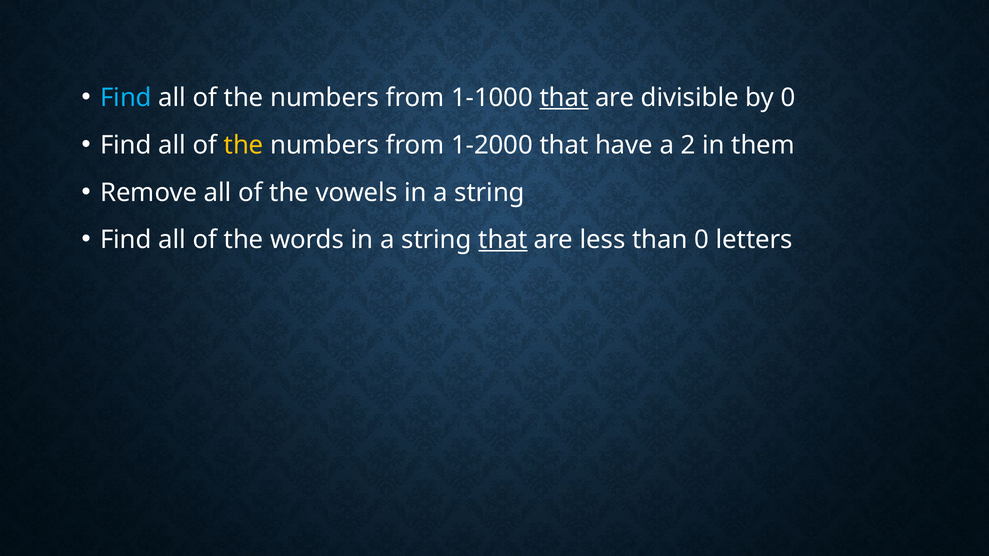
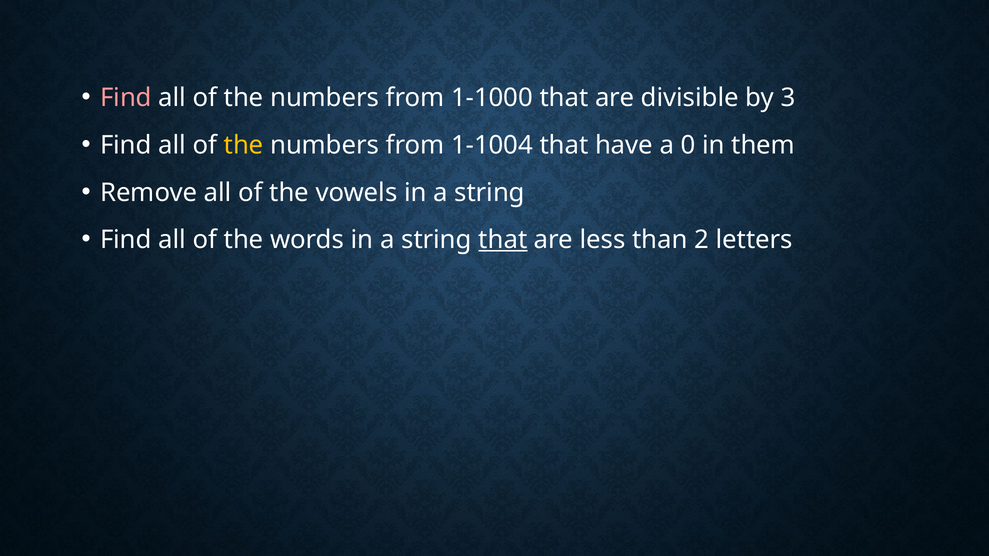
Find colour: light blue -> pink (126, 98)
that underline: present -> none (564, 98)
by 0: 0 -> 3 (788, 98)
1-2000: 1-2000 -> 1-1004 (492, 145)
2: 2 -> 0 (688, 145)
than 0: 0 -> 2 (702, 240)
